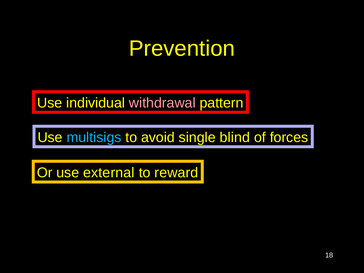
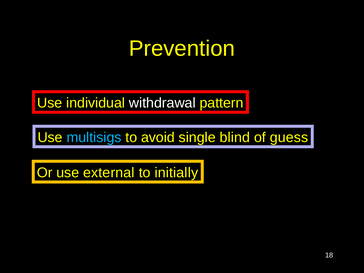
withdrawal colour: pink -> white (162, 103)
forces: forces -> guess (289, 137)
reward: reward -> initially (176, 173)
